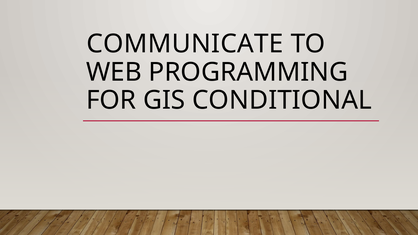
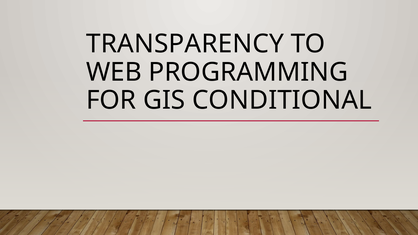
COMMUNICATE: COMMUNICATE -> TRANSPARENCY (185, 44)
